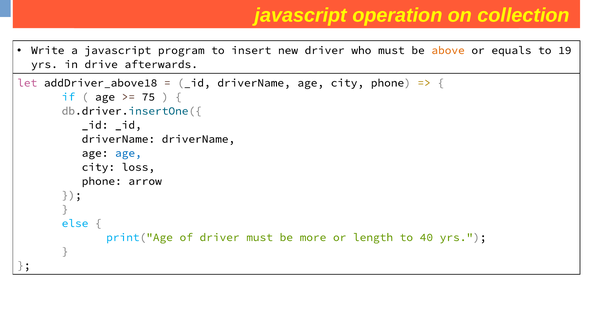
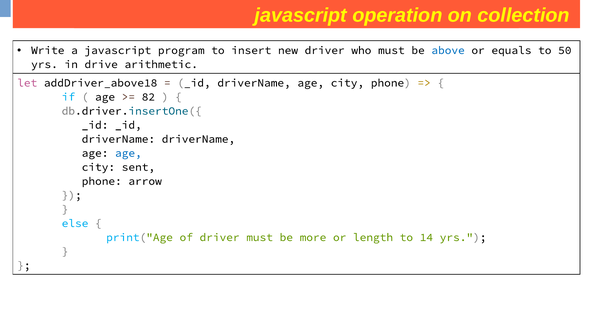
above colour: orange -> blue (448, 50)
19: 19 -> 50 (565, 50)
afterwards: afterwards -> arithmetic (161, 64)
75: 75 -> 82 (148, 97)
loss: loss -> sent (138, 167)
40: 40 -> 14 (426, 237)
